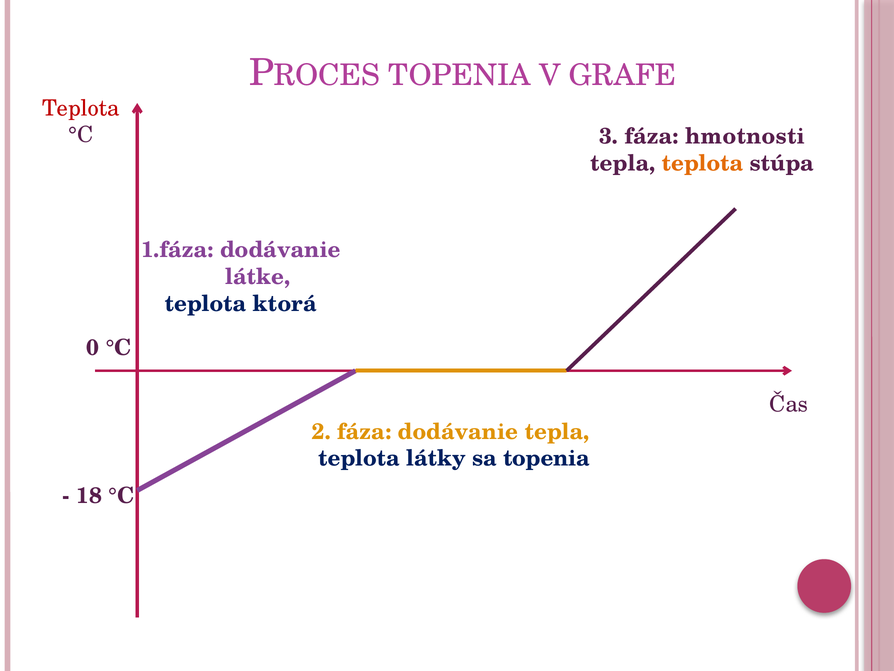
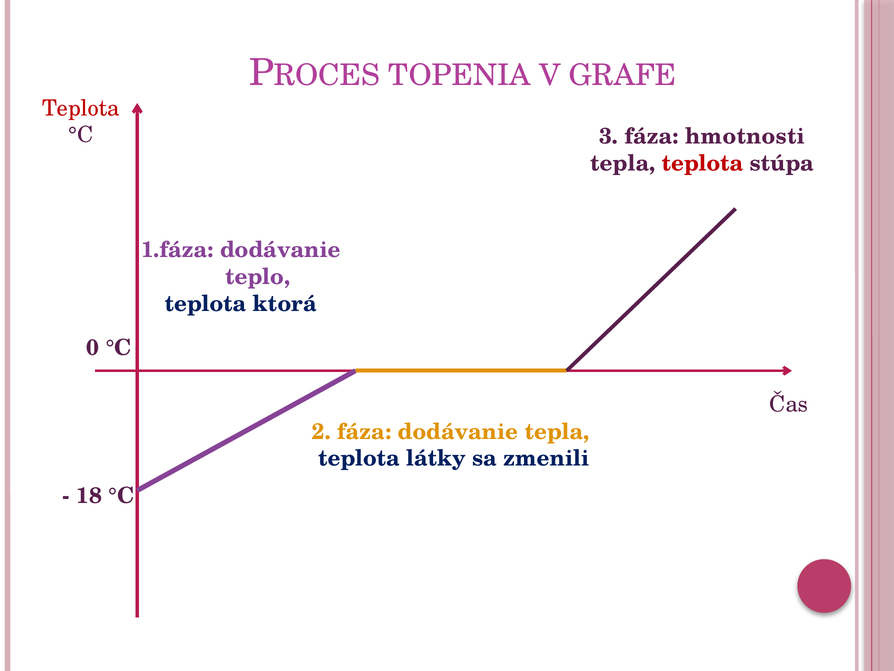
teplota colour: orange -> red (703, 163)
látke: látke -> teplo (258, 277)
sa topenia: topenia -> zmenili (546, 458)
